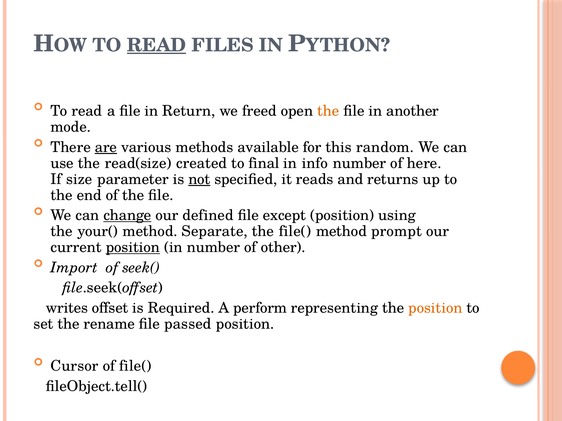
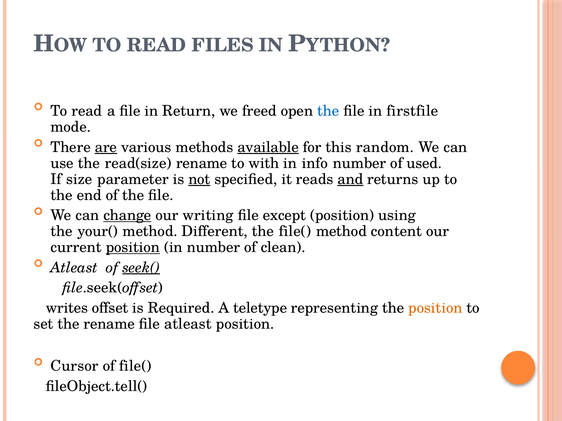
READ underline: present -> none (157, 45)
the colour: orange -> blue (328, 111)
another: another -> firstfile (412, 111)
available underline: none -> present (268, 147)
read(size created: created -> rename (202, 163)
final: final -> with (264, 163)
here: here -> used (424, 163)
and underline: none -> present (350, 179)
defined: defined -> writing (208, 216)
Separate: Separate -> Different (215, 232)
prompt: prompt -> content (397, 232)
other: other -> clean (283, 248)
Import: Import -> Atleast (74, 268)
seek( underline: none -> present (141, 268)
perform: perform -> teletype (260, 308)
file passed: passed -> atleast (188, 324)
